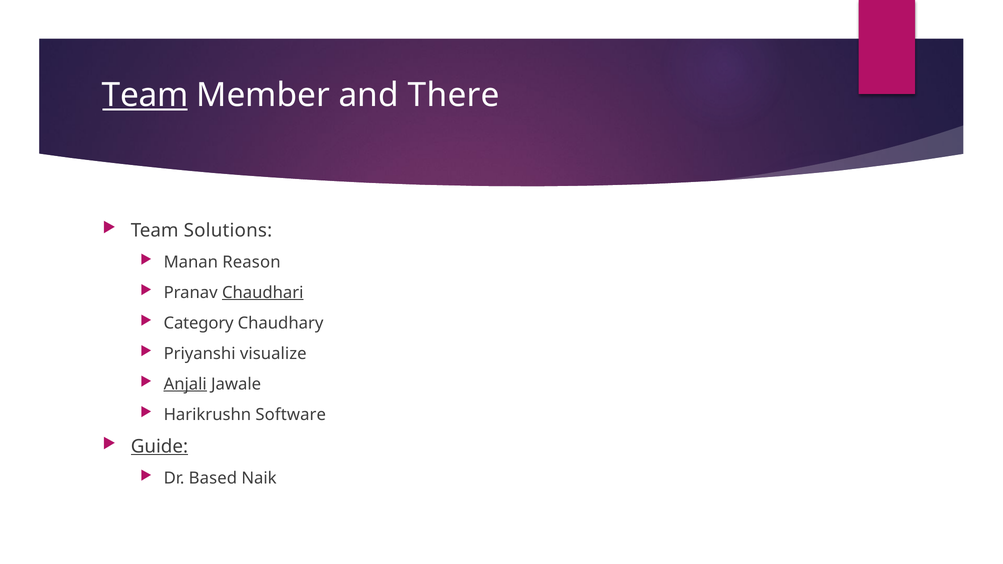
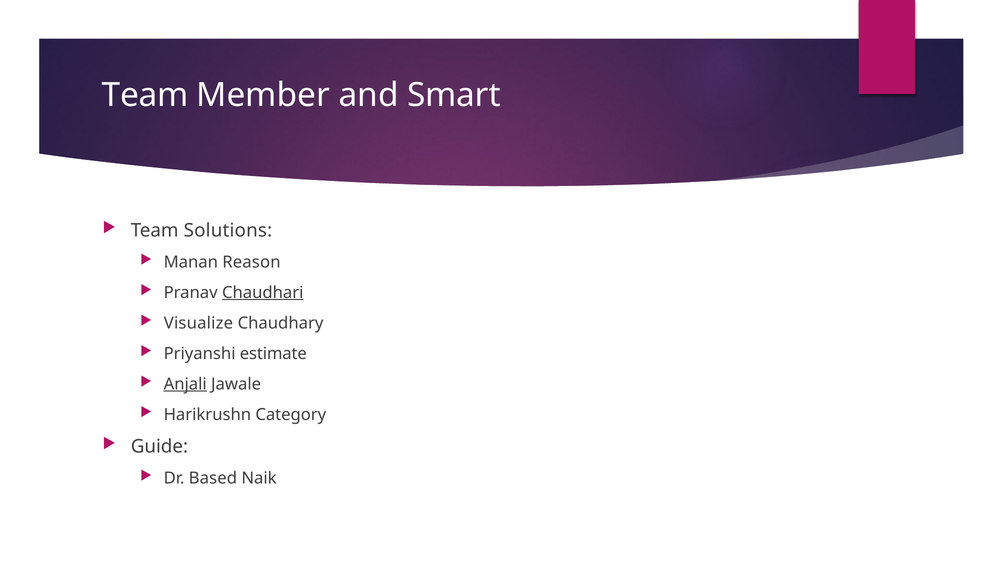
Team underline: present -> none (145, 95)
There: There -> Smart (454, 95)
Category: Category -> Visualize (198, 323)
visualize: visualize -> estimate (273, 354)
Software: Software -> Category (291, 415)
Guide underline: present -> none (159, 447)
